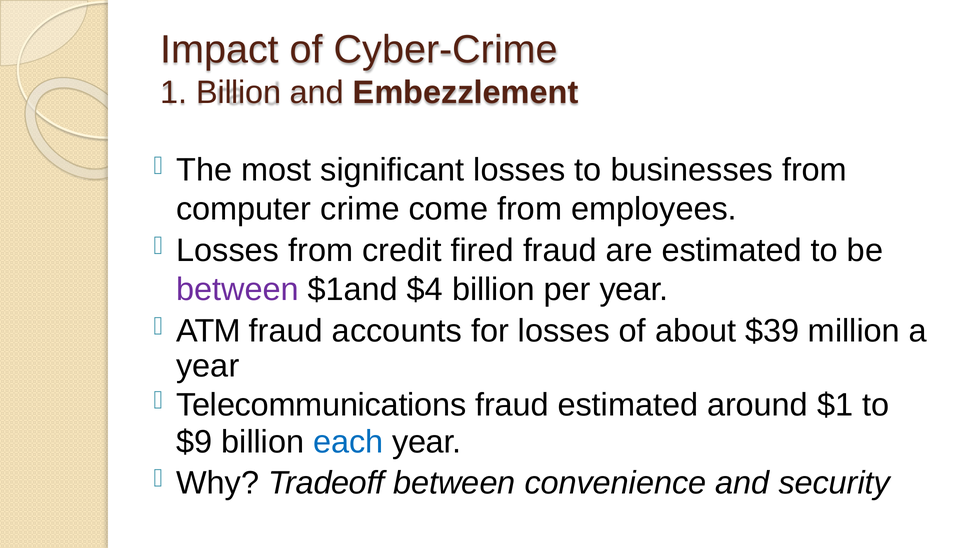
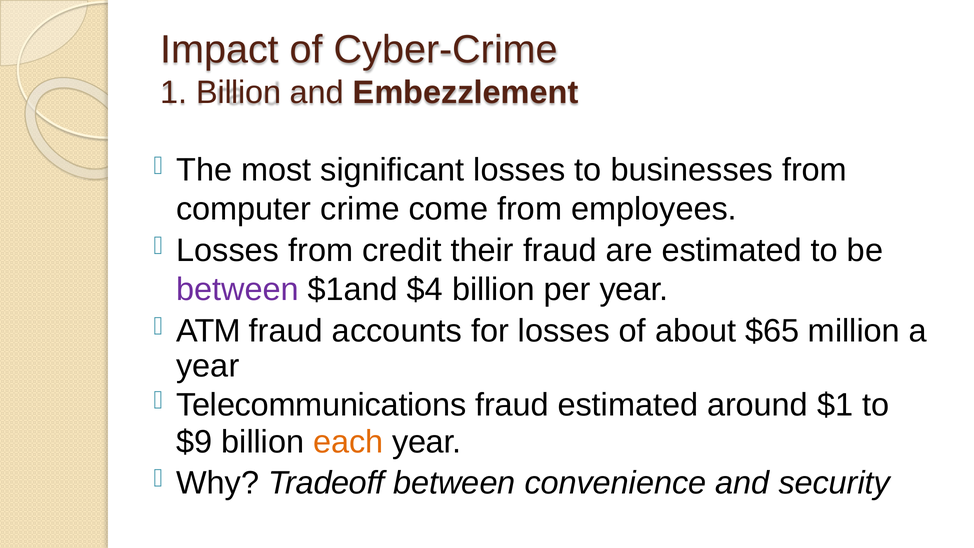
fired: fired -> their (482, 250)
$39: $39 -> $65 (772, 331)
each colour: blue -> orange (348, 442)
